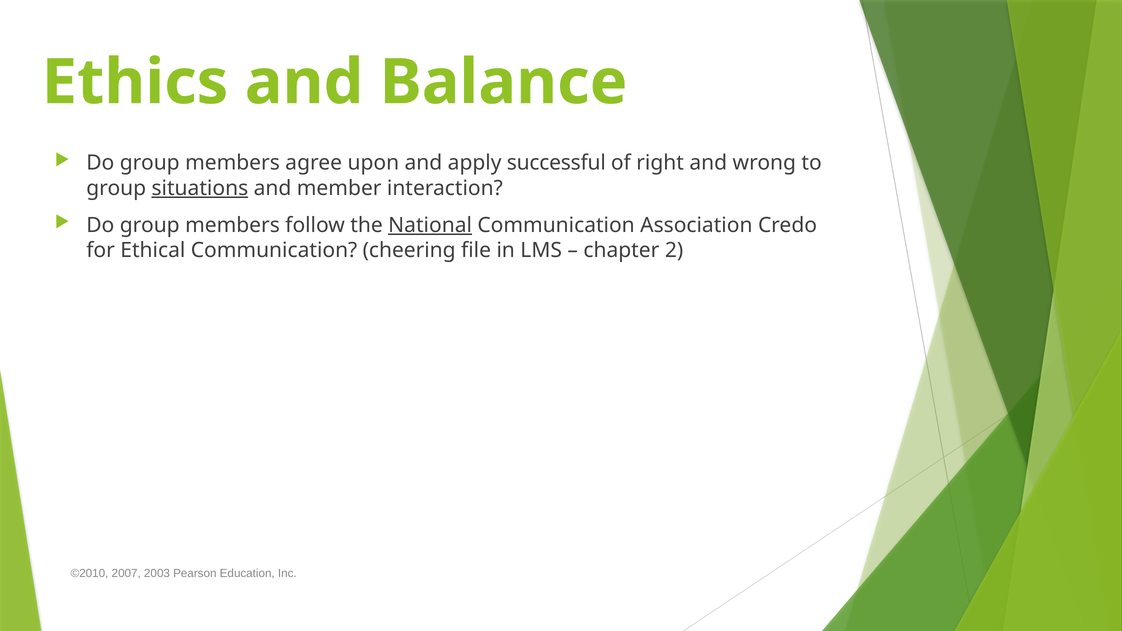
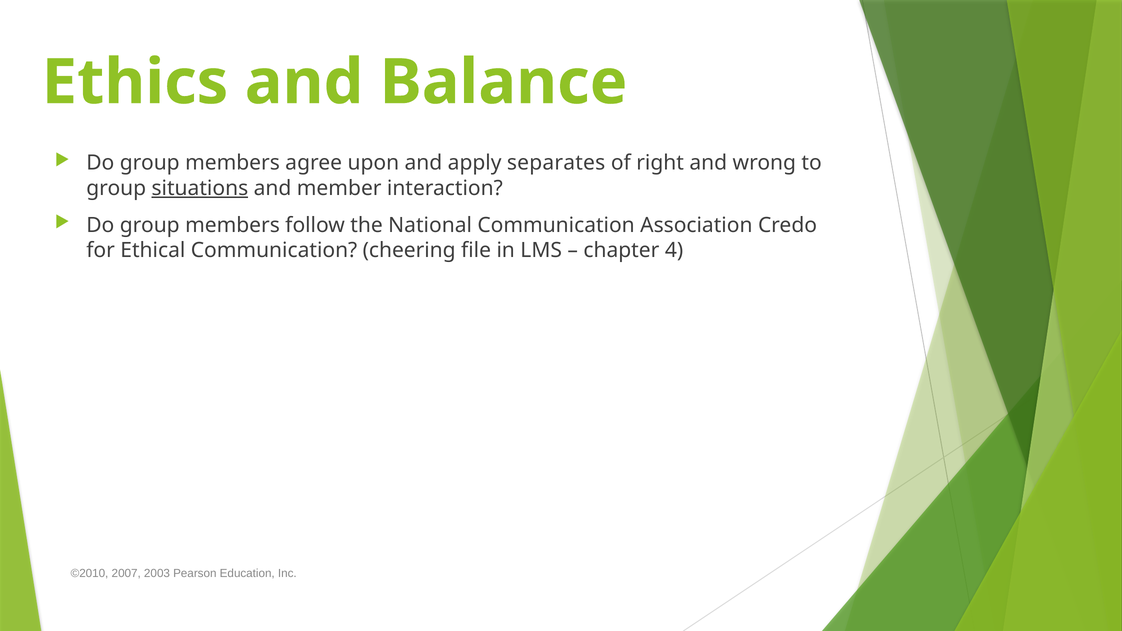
successful: successful -> separates (556, 163)
National underline: present -> none (430, 225)
2: 2 -> 4 (674, 250)
